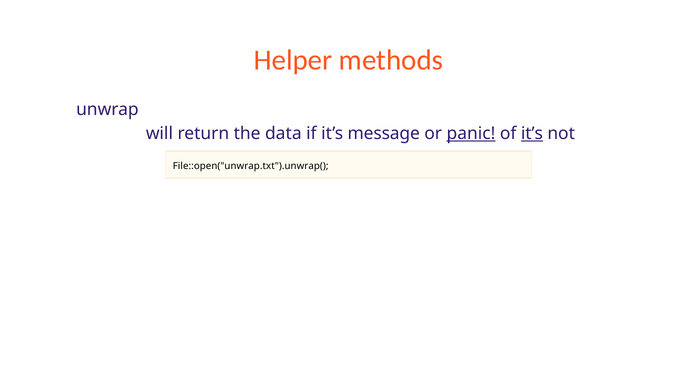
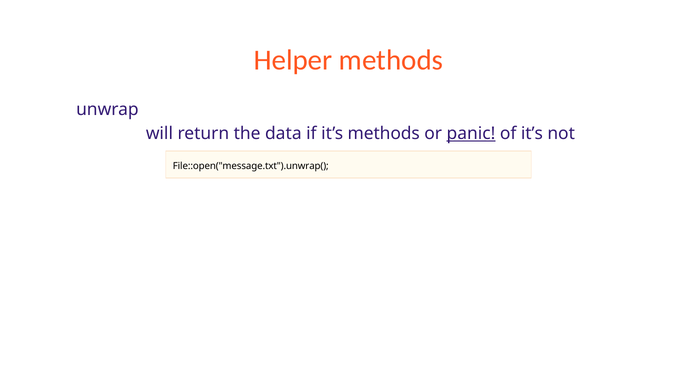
it’s message: message -> methods (384, 134)
it’s underline: present -> none (532, 134)
File::open("unwrap.txt").unwrap(: File::open("unwrap.txt").unwrap( -> File::open("message.txt").unwrap( (251, 166)
